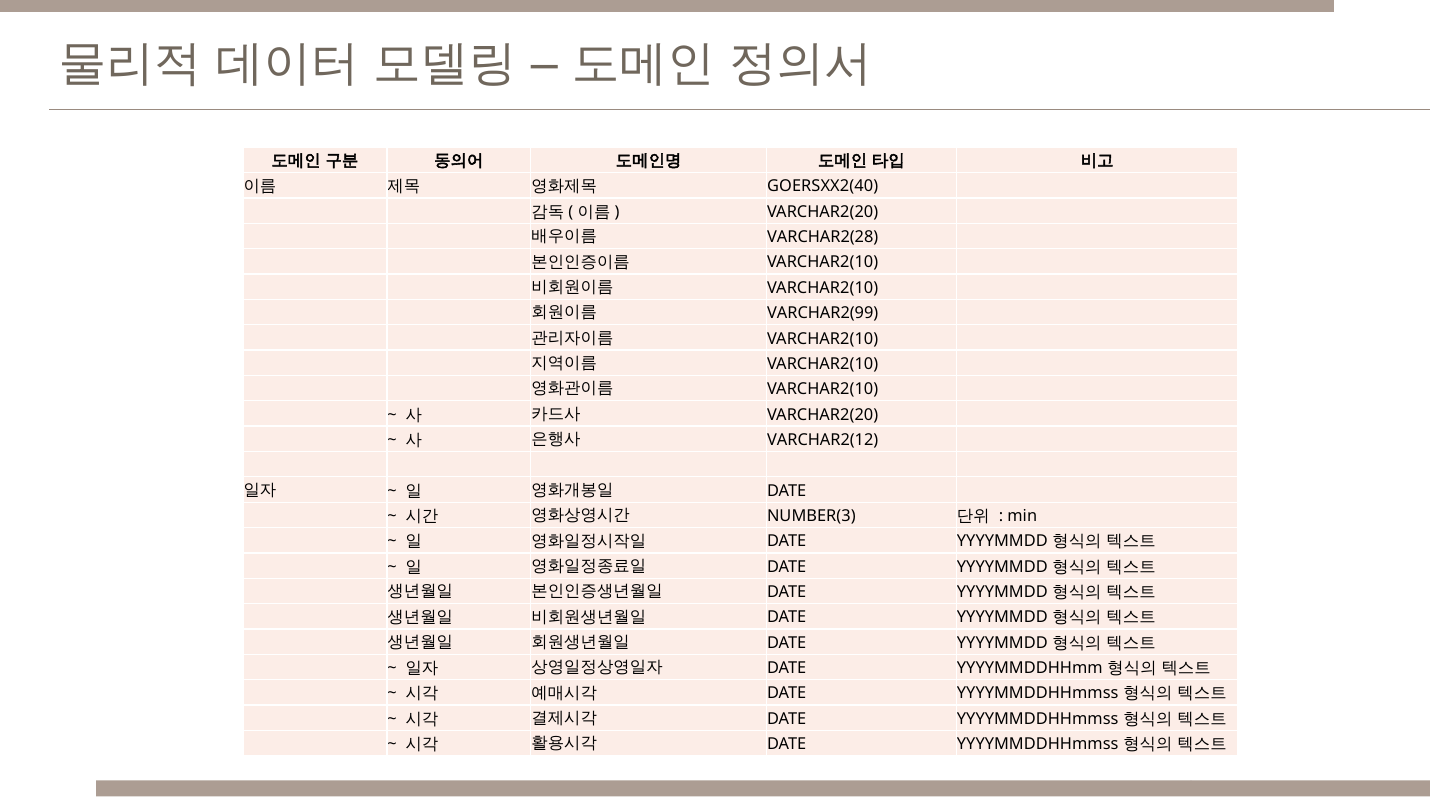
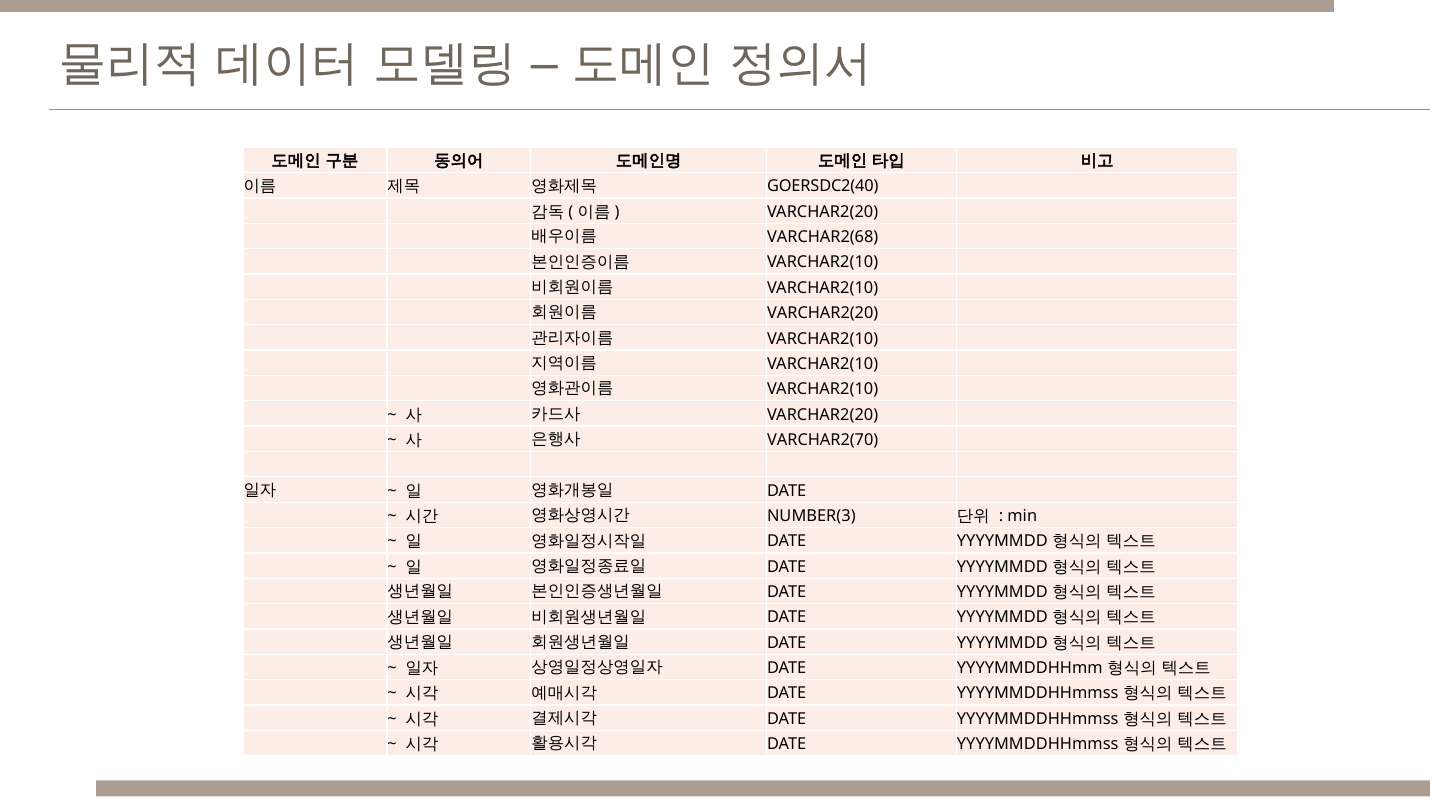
GOERSXX2(40: GOERSXX2(40 -> GOERSDC2(40 (823, 186)
VARCHAR2(28: VARCHAR2(28 -> VARCHAR2(68 (823, 237)
VARCHAR2(99: VARCHAR2(99 -> VARCHAR2(20 (823, 313)
VARCHAR2(12: VARCHAR2(12 -> VARCHAR2(70 (823, 440)
